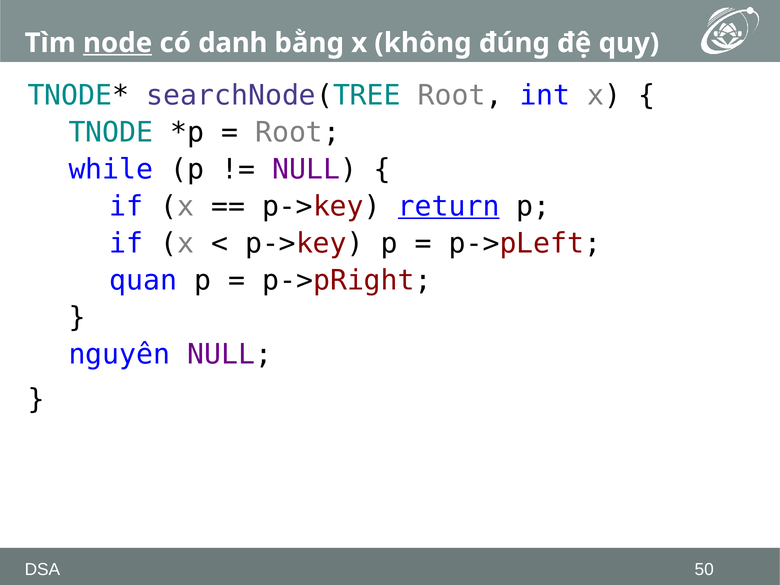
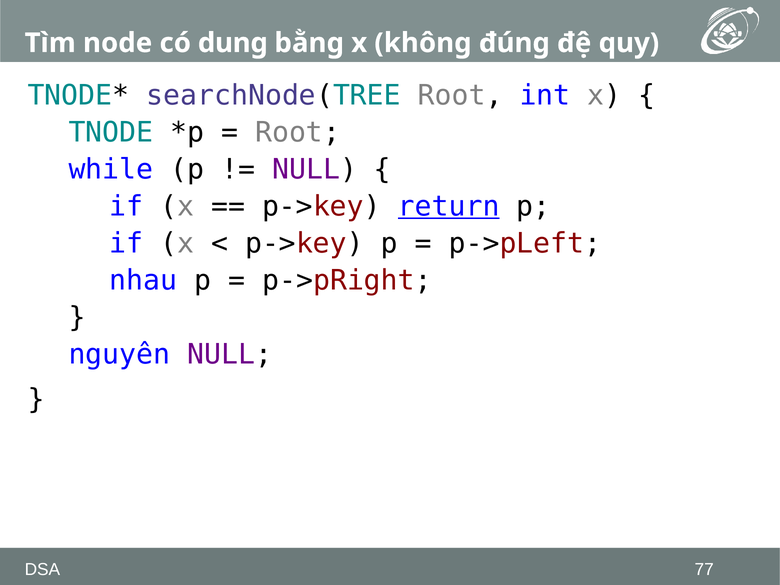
node underline: present -> none (118, 43)
danh: danh -> dung (233, 43)
quan: quan -> nhau (143, 280)
50: 50 -> 77 (704, 570)
